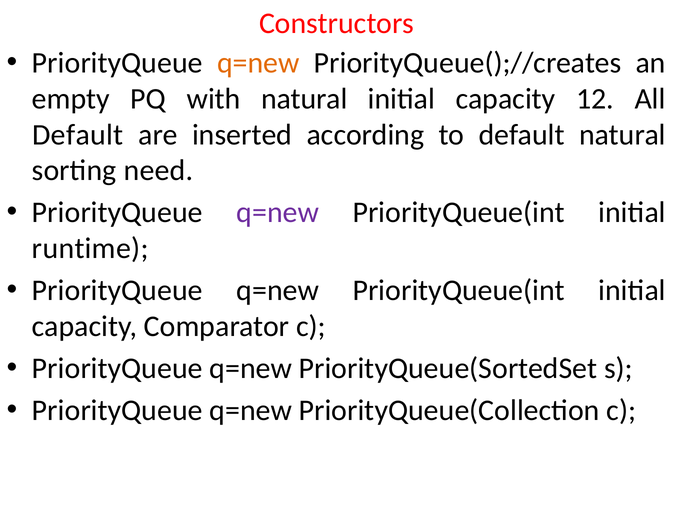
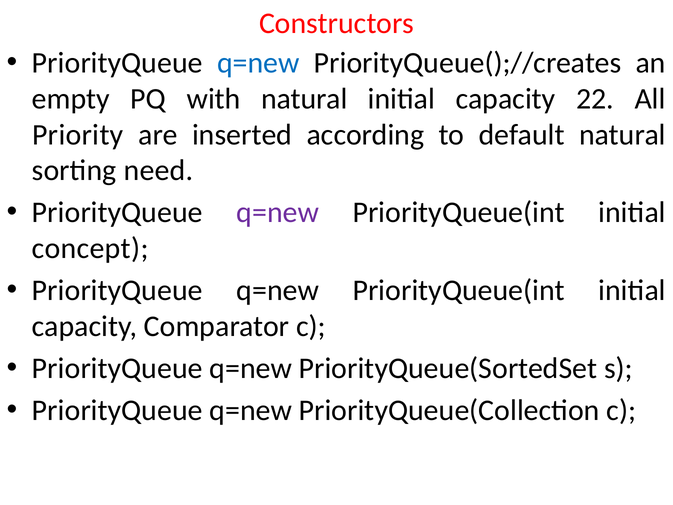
q=new colour: orange -> blue (258, 63)
12: 12 -> 22 (595, 99)
Default: Default -> Priority (78, 135)
runtime: runtime -> concept (90, 248)
